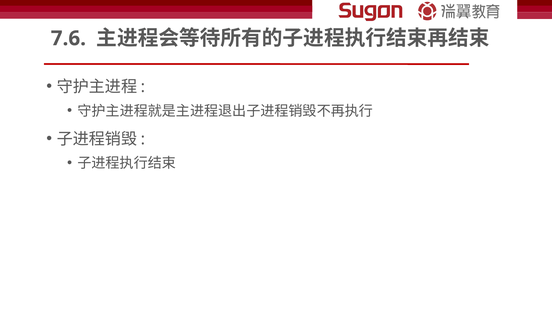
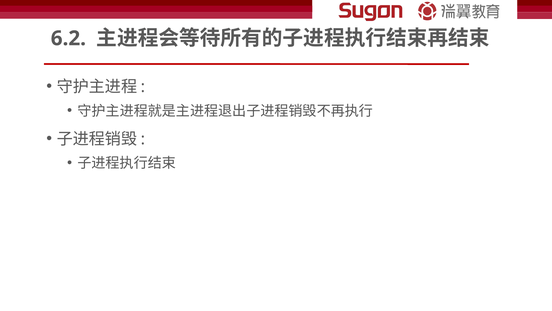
7.6: 7.6 -> 6.2 (68, 38)
